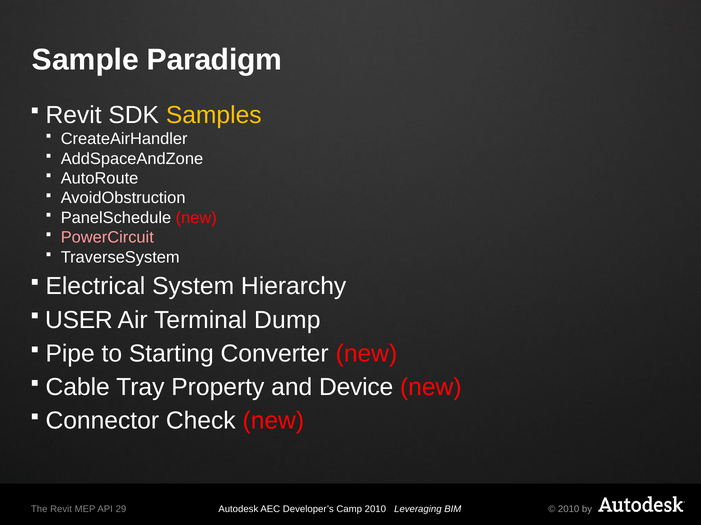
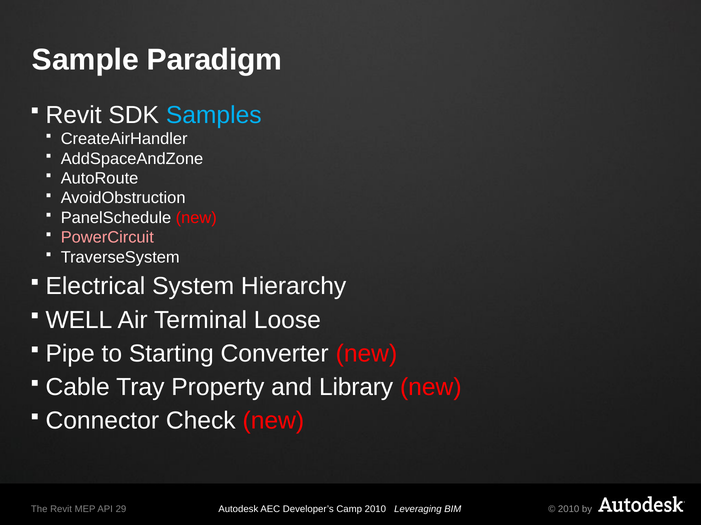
Samples colour: yellow -> light blue (214, 115)
USER: USER -> WELL (79, 320)
Dump: Dump -> Loose (287, 320)
Device: Device -> Library (356, 388)
